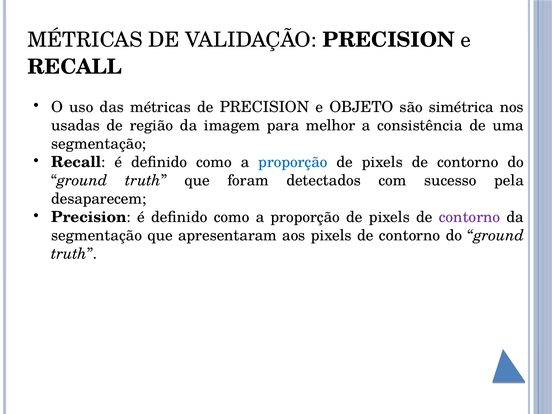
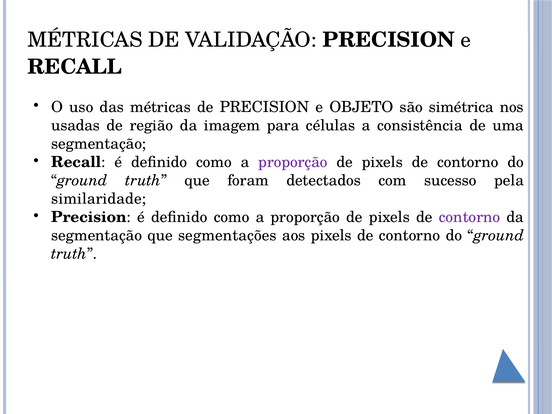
melhor: melhor -> células (330, 125)
proporção colour: blue -> purple (293, 162)
desaparecem: desaparecem -> similaridade (99, 199)
apresentaram: apresentaram -> segmentações (227, 236)
